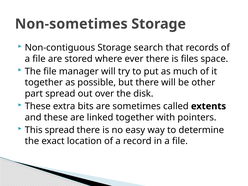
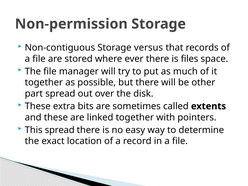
Non-sometimes: Non-sometimes -> Non-permission (71, 24)
search: search -> versus (148, 48)
